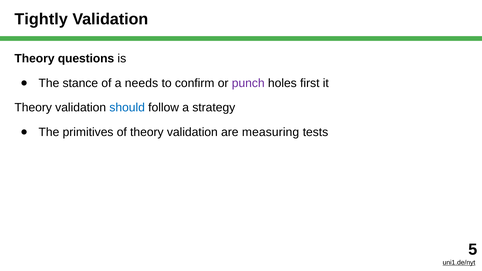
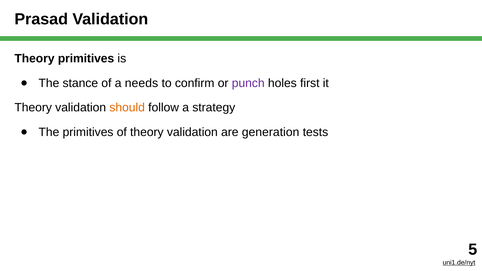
Tightly: Tightly -> Prasad (41, 19)
Theory questions: questions -> primitives (86, 58)
should colour: blue -> orange (127, 108)
measuring: measuring -> generation (271, 132)
